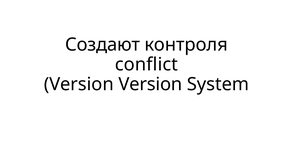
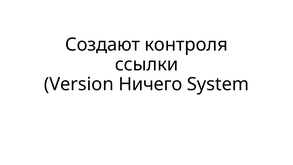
conflict: conflict -> ссылки (147, 64)
Version Version: Version -> Ничего (150, 84)
